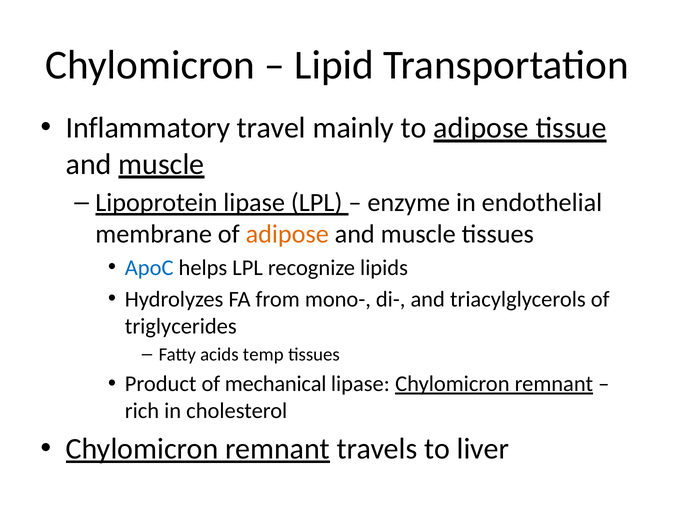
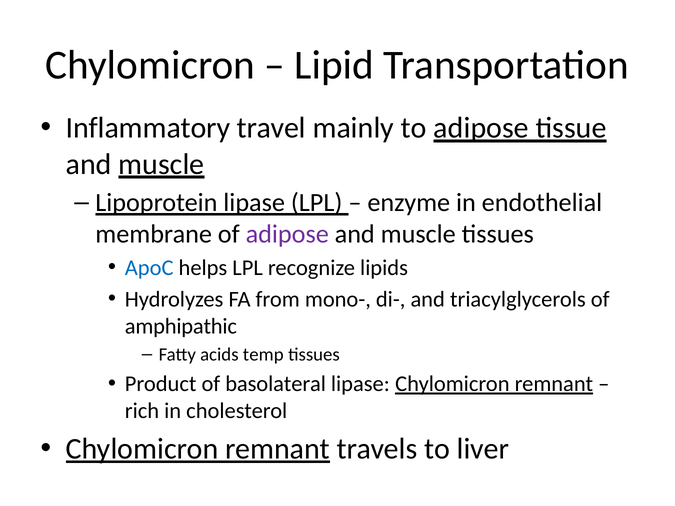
adipose colour: orange -> purple (287, 234)
triglycerides: triglycerides -> amphipathic (181, 326)
mechanical: mechanical -> basolateral (276, 384)
